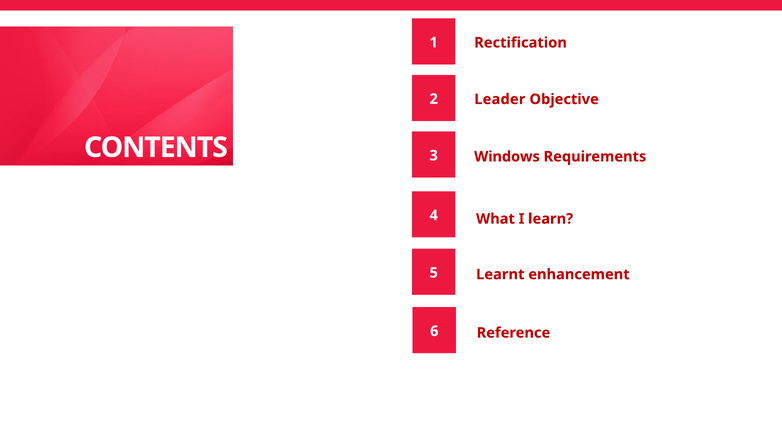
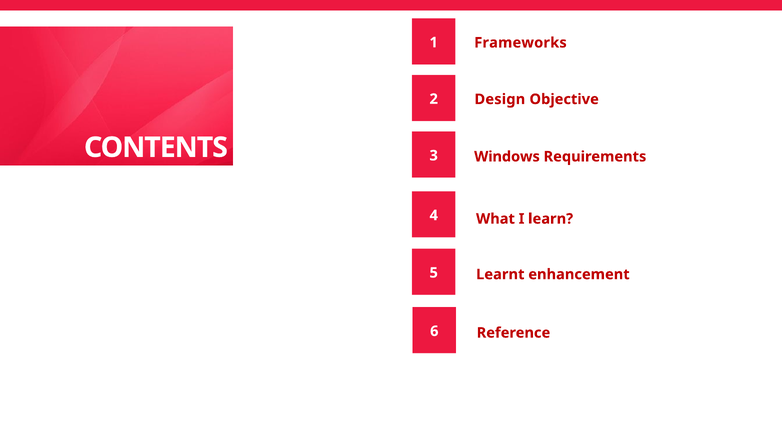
Rectification: Rectification -> Frameworks (520, 43)
Leader: Leader -> Design (500, 99)
